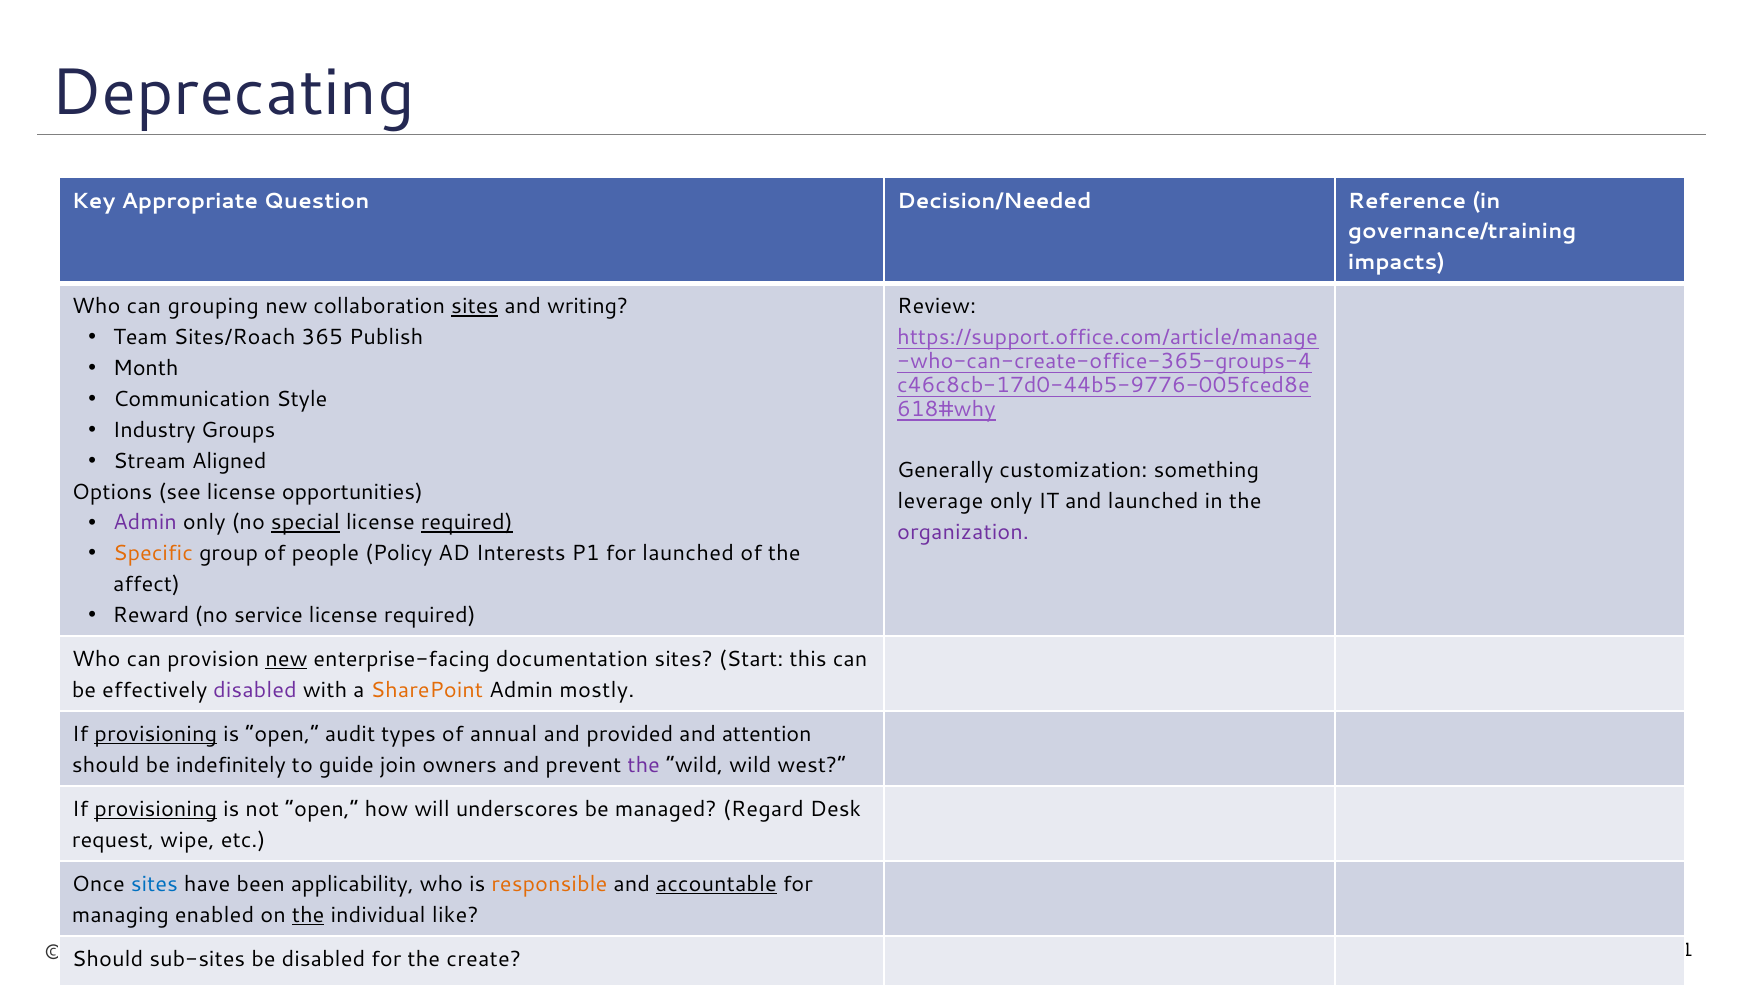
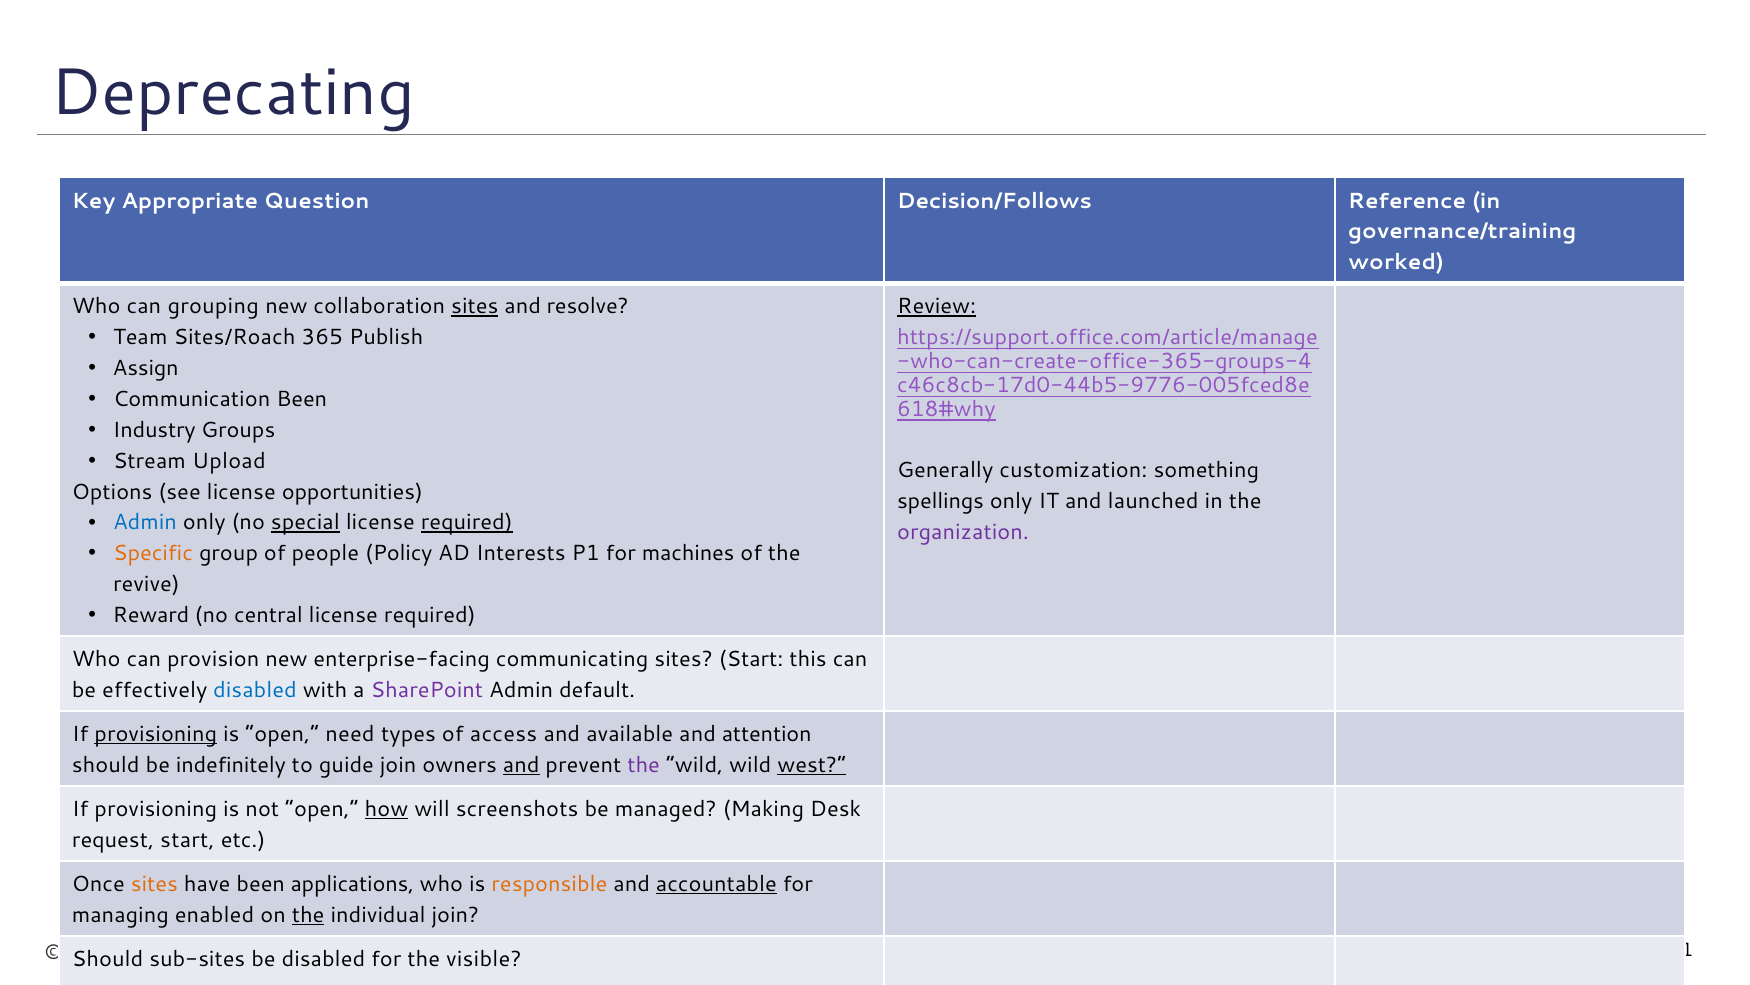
Decision/Needed: Decision/Needed -> Decision/Follows (994, 201)
impacts: impacts -> worked (1396, 262)
writing: writing -> resolve (588, 306)
Review underline: none -> present (937, 306)
Month: Month -> Assign (146, 368)
Communication Style: Style -> Been (302, 399)
Aligned: Aligned -> Upload (229, 461)
leverage: leverage -> spellings (941, 501)
Admin colour: purple -> blue (145, 522)
for launched: launched -> machines (688, 553)
affect: affect -> revive (146, 584)
service: service -> central (268, 615)
new underline: present -> none (286, 659)
documentation: documentation -> communicating (572, 659)
disabled colour: purple -> blue (255, 690)
SharePoint colour: orange -> purple (427, 690)
mostly: mostly -> default (597, 690)
audit: audit -> need (350, 734)
annual: annual -> access (504, 734)
provided: provided -> available (630, 734)
and underline: none -> present (521, 765)
west underline: none -> present (812, 765)
provisioning underline: present -> none (156, 809)
how underline: none -> present (386, 809)
underscores: underscores -> screenshots (517, 809)
Regard: Regard -> Making (763, 809)
request wipe: wipe -> start (187, 839)
sites colour: blue -> orange (154, 884)
applicability: applicability -> applications (352, 884)
individual like: like -> join (455, 914)
create: create -> visible (484, 958)
